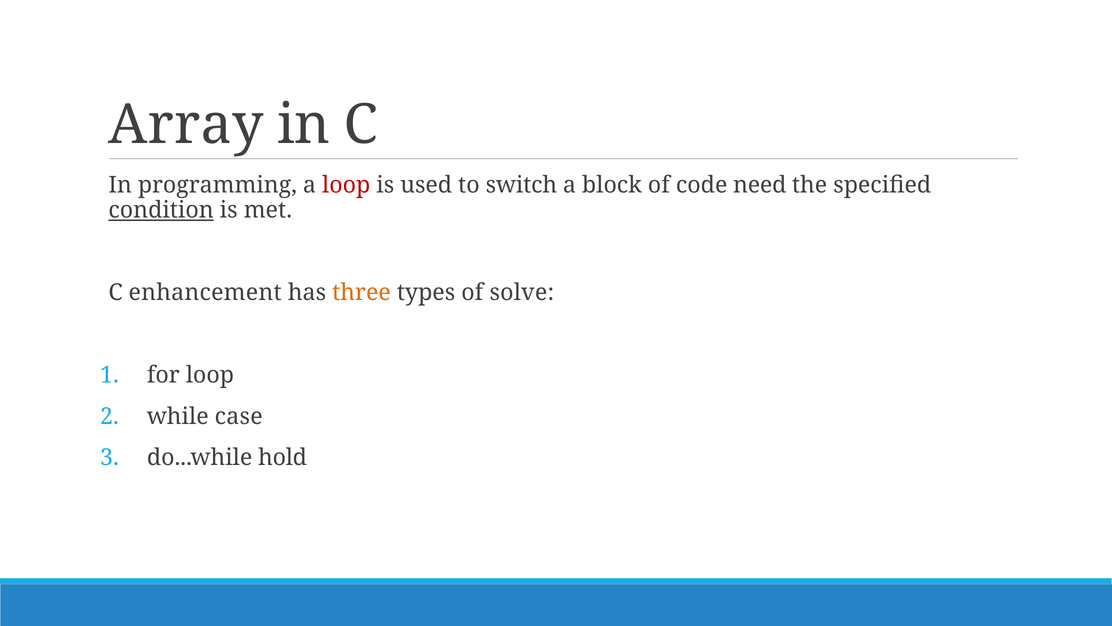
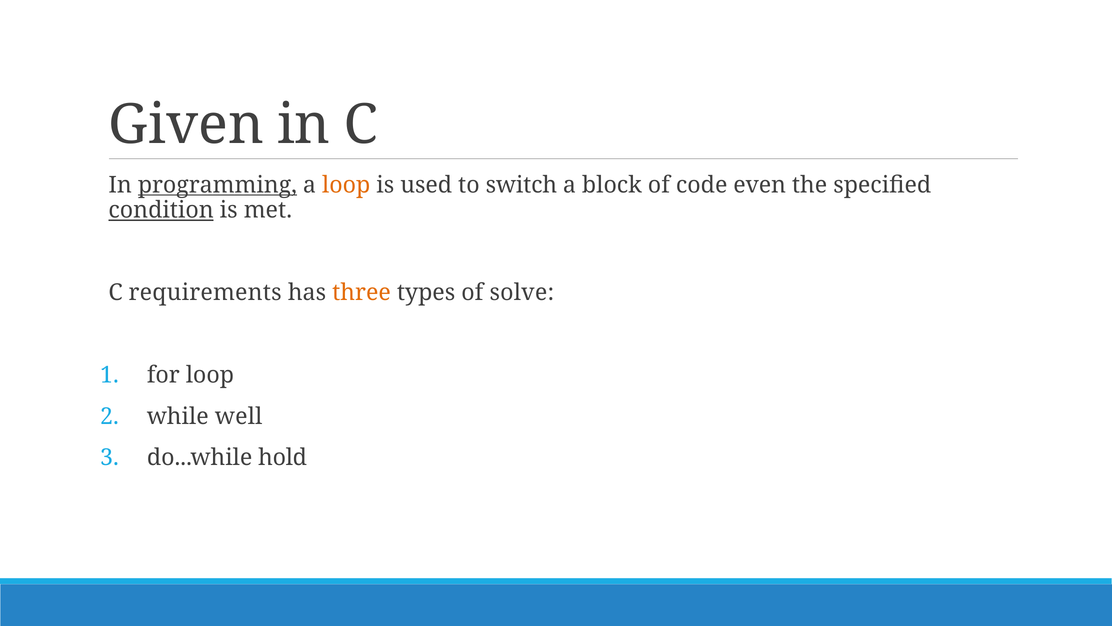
Array: Array -> Given (186, 125)
programming underline: none -> present (217, 185)
loop colour: red -> orange (346, 185)
need: need -> even (760, 185)
enhancement: enhancement -> requirements (205, 292)
case: case -> well (239, 416)
